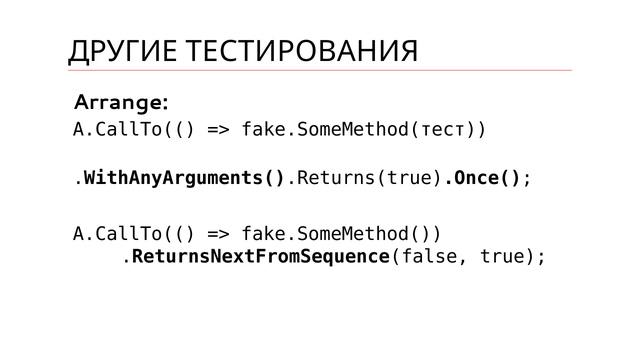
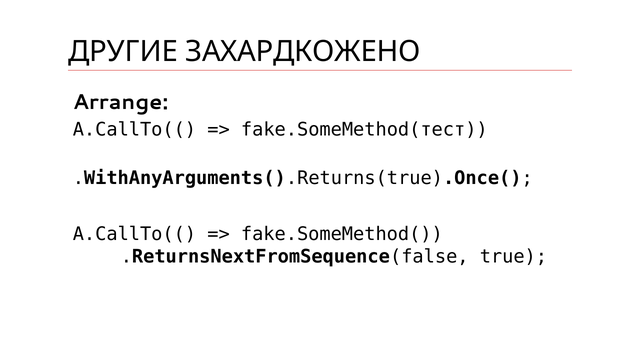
ТЕСТИРОВАНИЯ: ТЕСТИРОВАНИЯ -> ЗАХАРДКОЖЕНО (303, 52)
